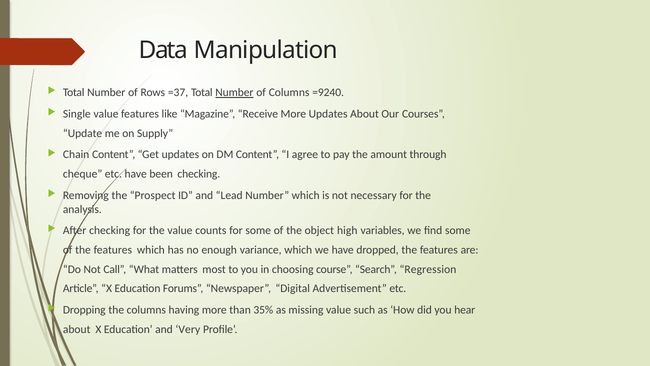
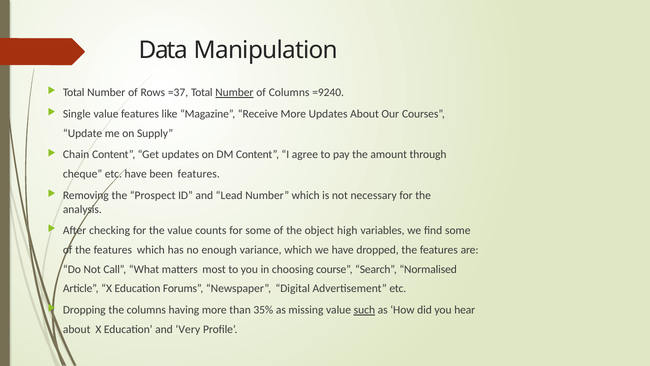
been checking: checking -> features (199, 174)
Regression: Regression -> Normalised (428, 269)
such underline: none -> present (364, 310)
